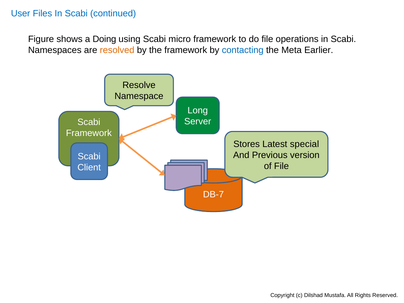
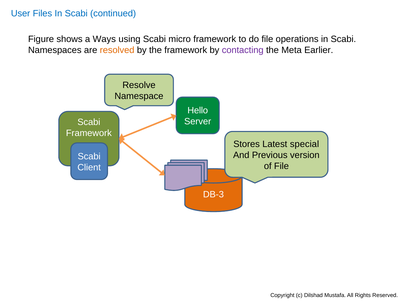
Doing: Doing -> Ways (104, 39)
contacting colour: blue -> purple (243, 50)
Long: Long -> Hello (198, 111)
DB-7: DB-7 -> DB-3 (213, 194)
